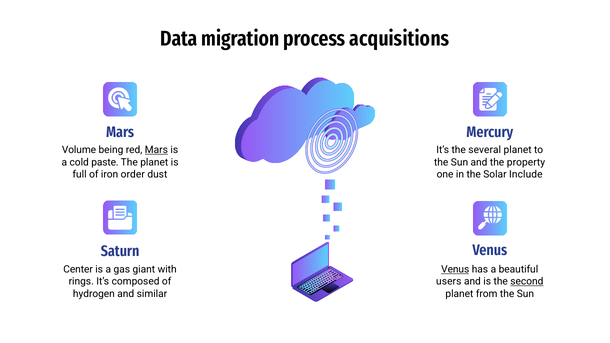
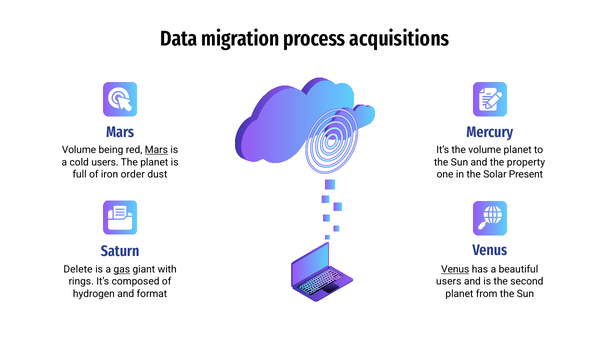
the several: several -> volume (485, 150)
cold paste: paste -> users (105, 162)
Include: Include -> Present (526, 174)
Center: Center -> Delete (78, 269)
gas underline: none -> present (122, 269)
second underline: present -> none (527, 282)
similar: similar -> format (152, 294)
